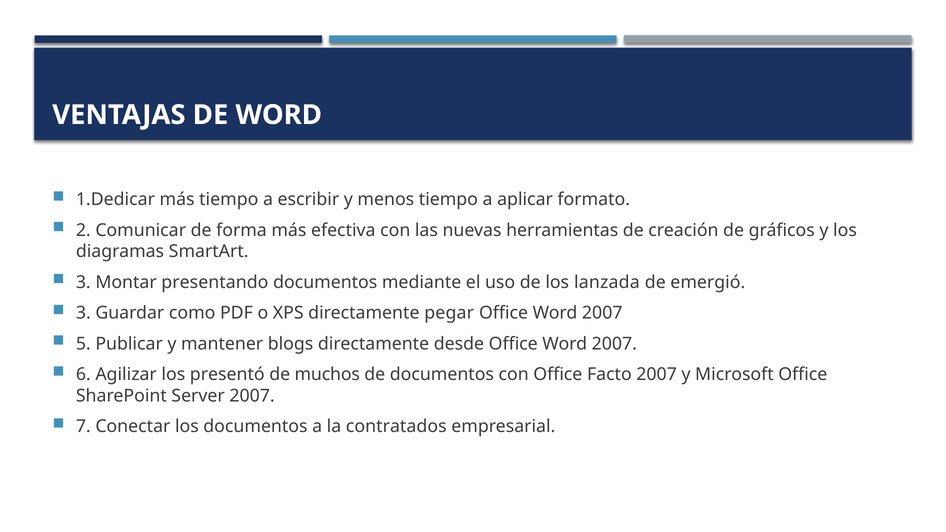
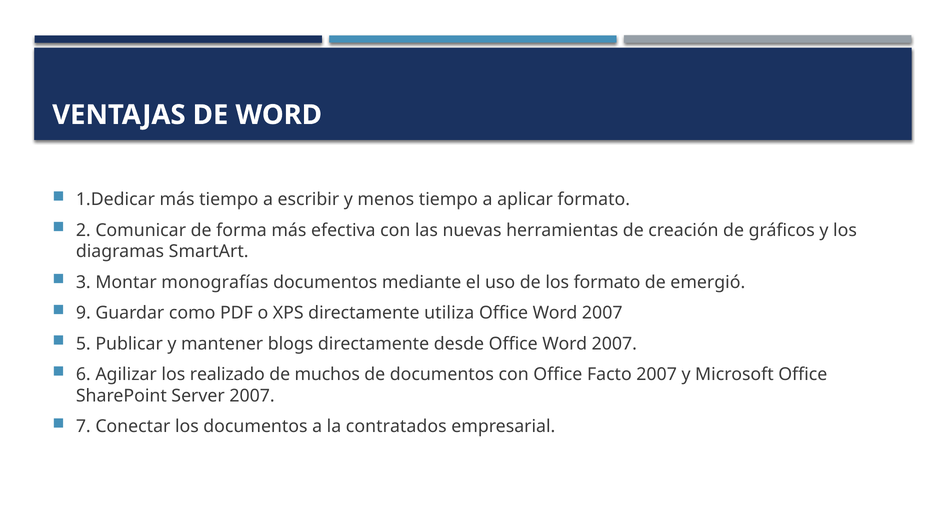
presentando: presentando -> monografías (215, 282)
los lanzada: lanzada -> formato (607, 282)
3: 3 -> 9 (83, 313)
pegar: pegar -> utiliza (449, 313)
presentó: presentó -> realizado (227, 375)
